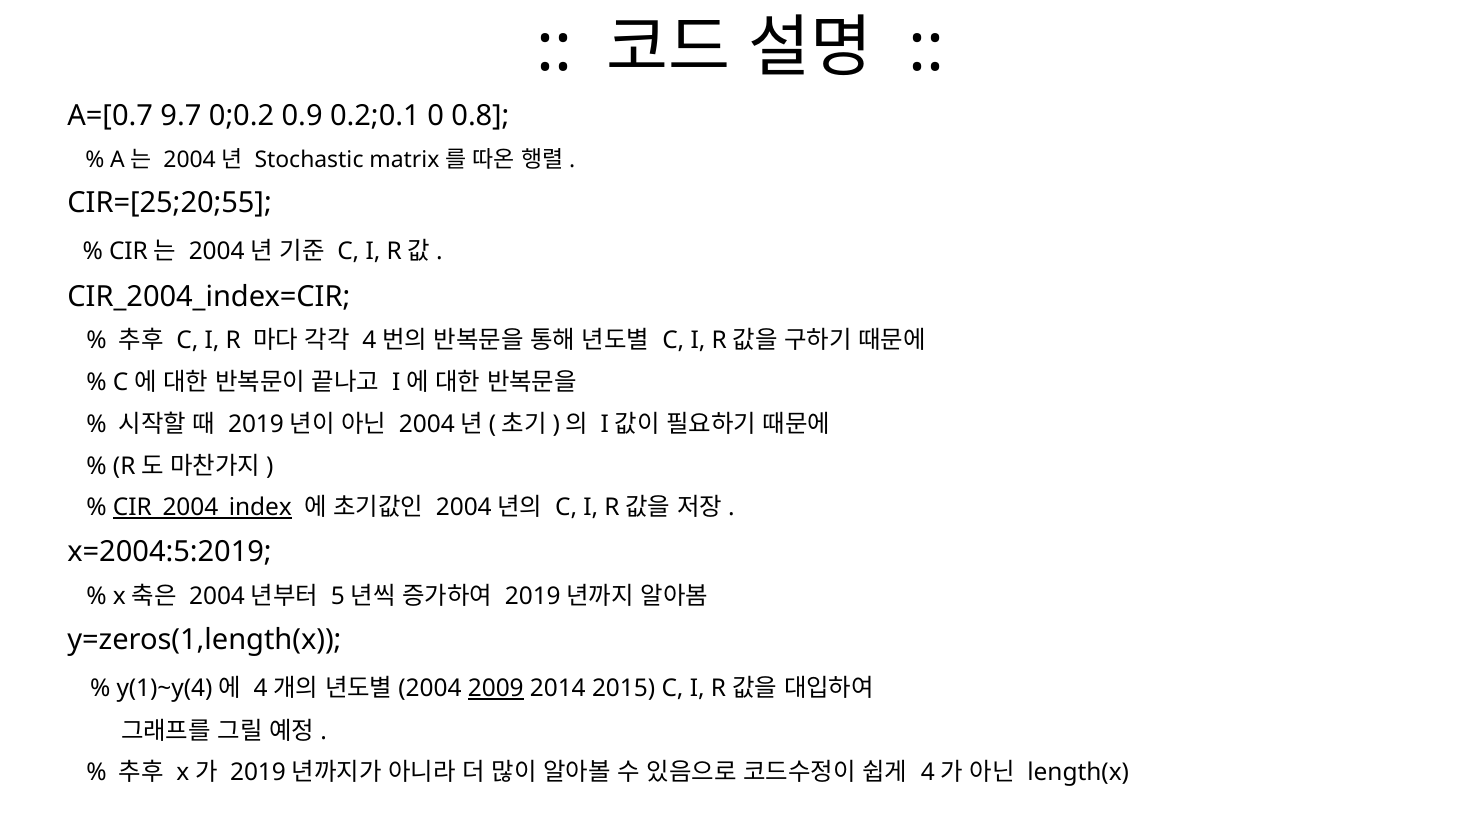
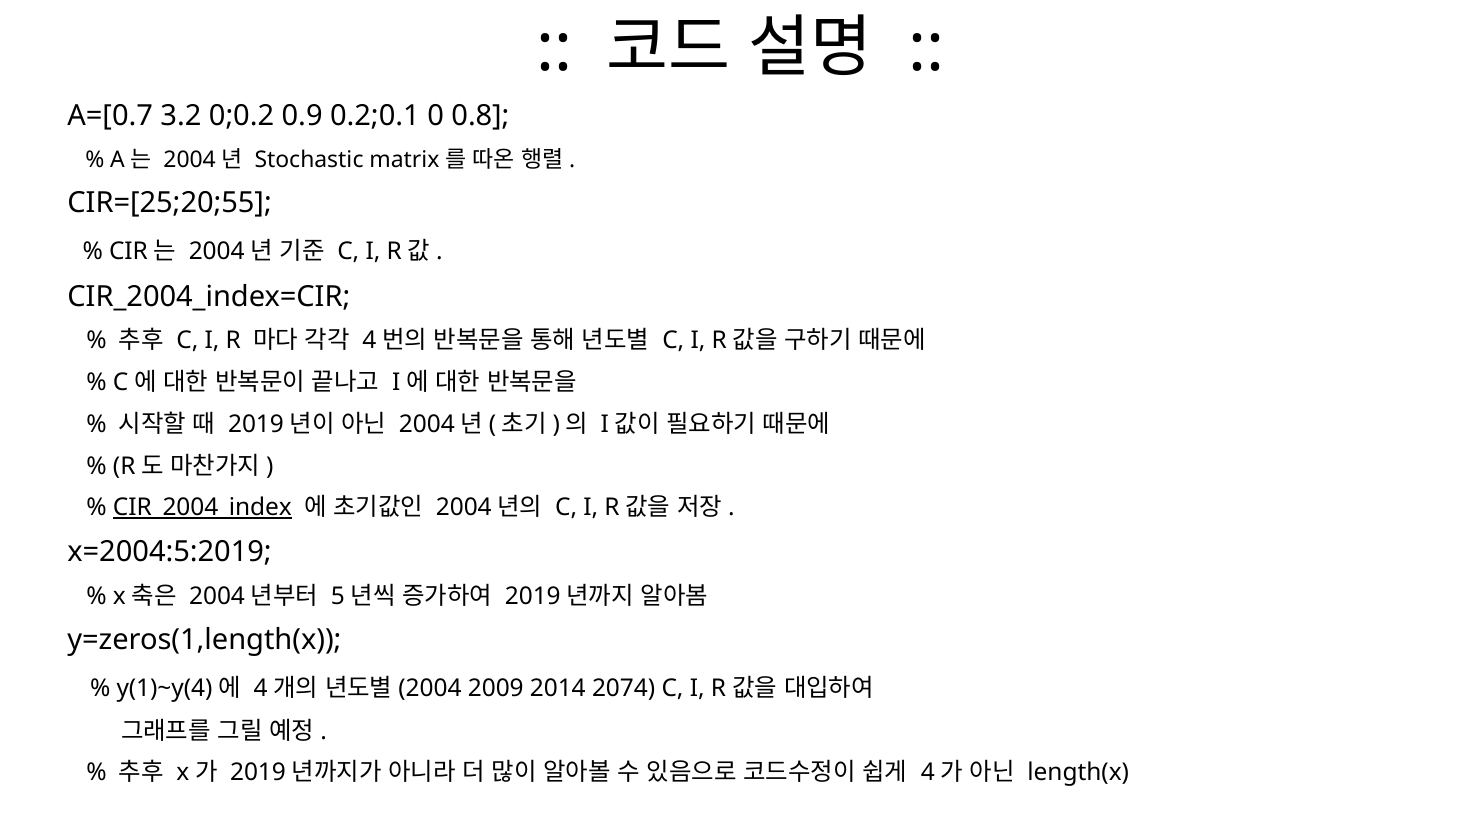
9.7: 9.7 -> 3.2 (181, 116)
2009 underline: present -> none (496, 689)
2015: 2015 -> 2074 (624, 689)
